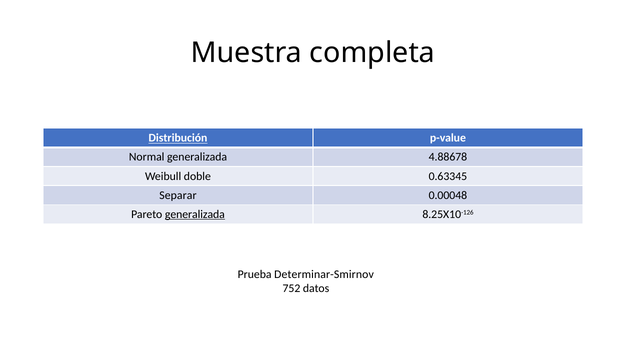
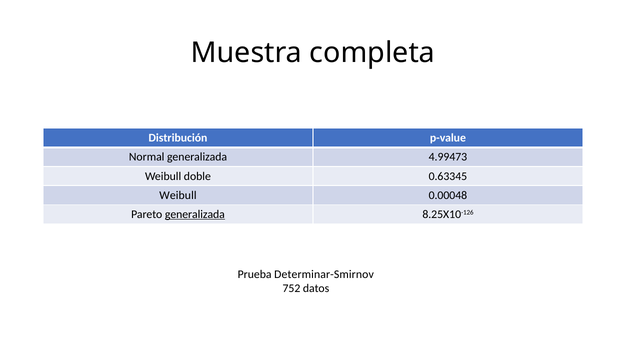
Distribución underline: present -> none (178, 138)
4.88678: 4.88678 -> 4.99473 (448, 157)
Separar: Separar -> Weibull (178, 195)
